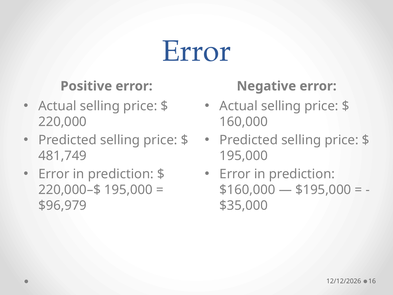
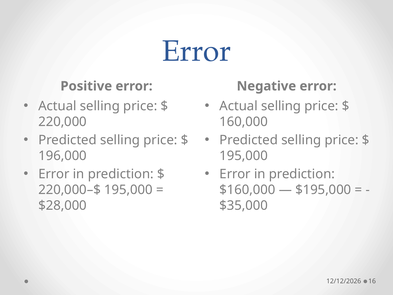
481,749: 481,749 -> 196,000 (63, 156)
$96,979: $96,979 -> $28,000 (63, 205)
